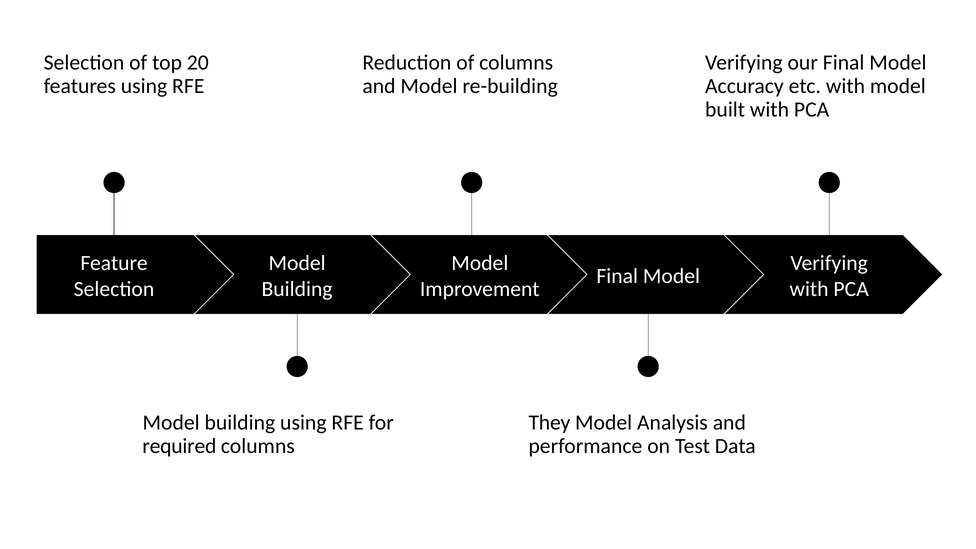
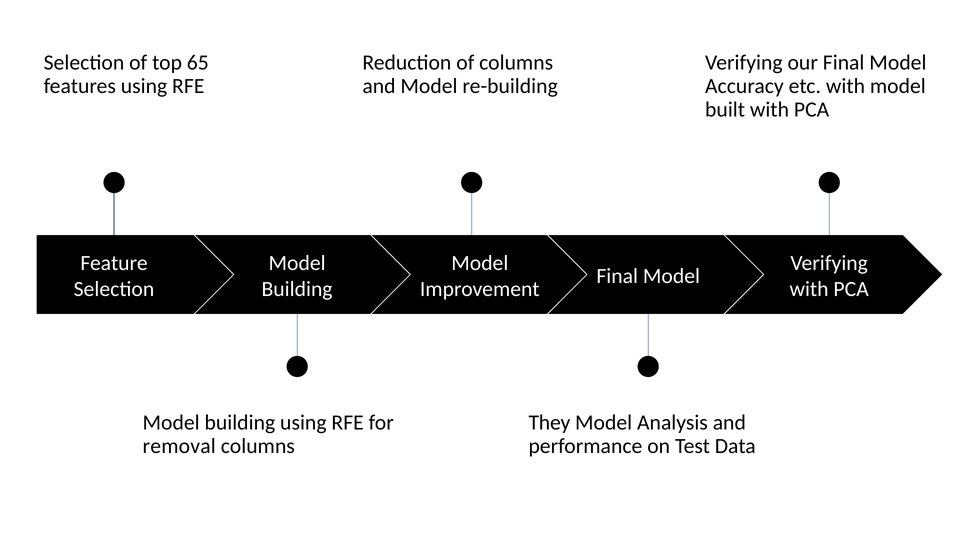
20: 20 -> 65 (198, 63)
required: required -> removal (179, 446)
